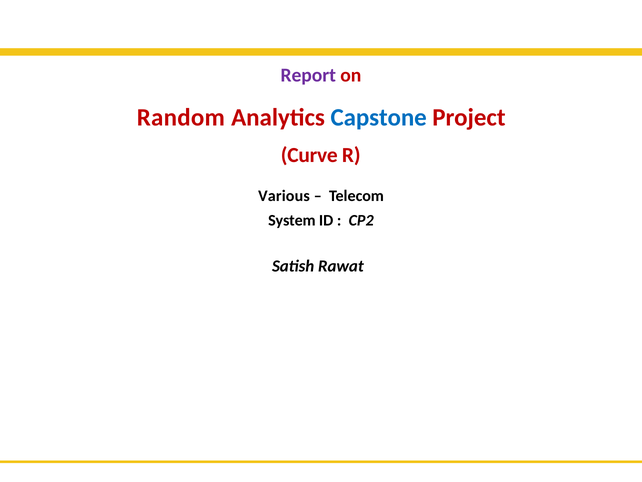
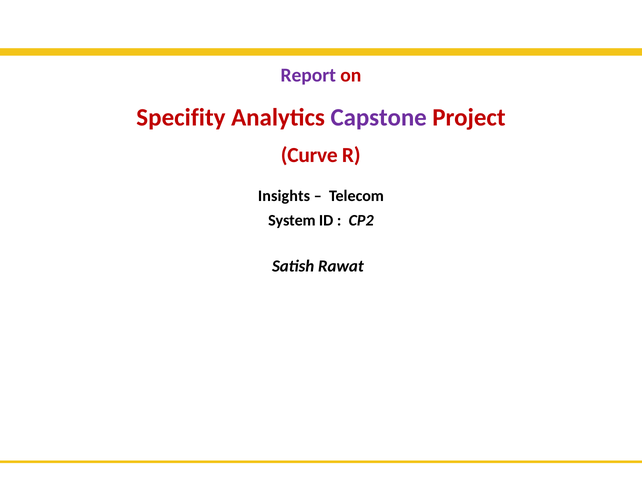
Random: Random -> Specifity (181, 117)
Capstone colour: blue -> purple (379, 117)
Various: Various -> Insights (284, 196)
